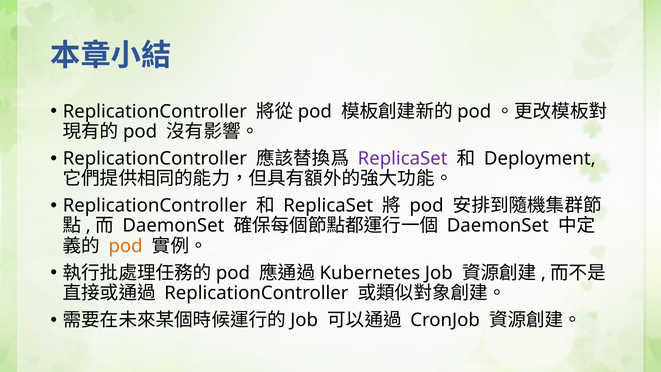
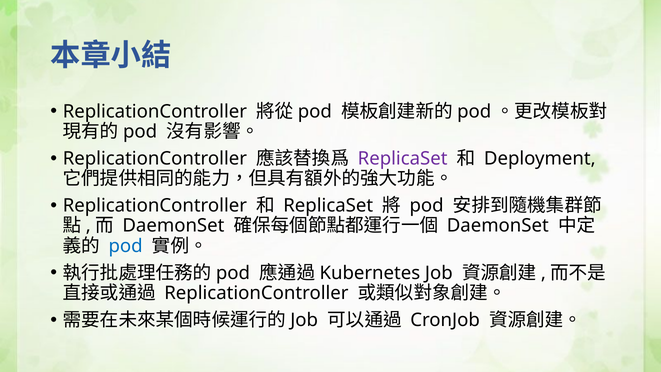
pod colour: orange -> blue (126, 246)
